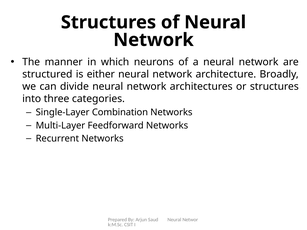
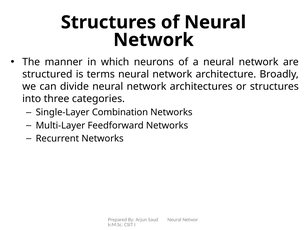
either: either -> terms (101, 74)
